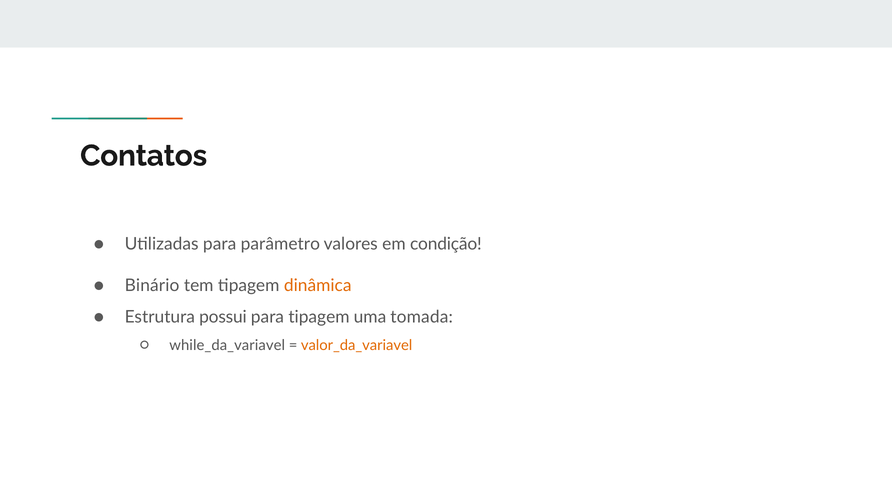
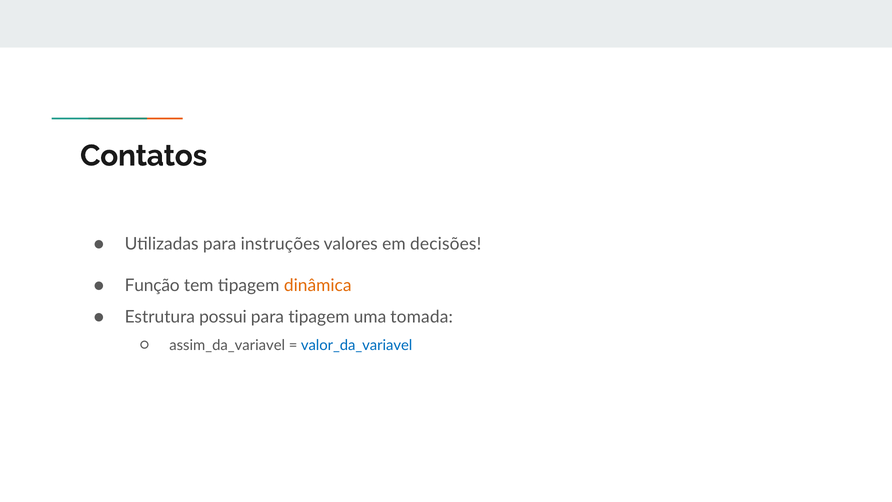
parâmetro: parâmetro -> instruções (280, 244)
condição: condição -> decisões (446, 244)
Binário: Binário -> Função (152, 286)
while_da_variavel: while_da_variavel -> assim_da_variavel (227, 345)
valor_da_variavel colour: orange -> blue (357, 345)
